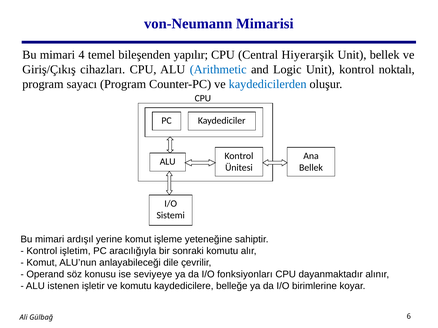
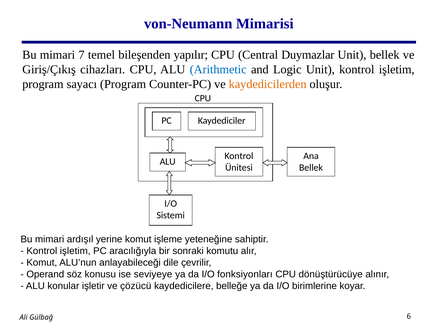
4: 4 -> 7 (81, 55)
Hiyerarşik: Hiyerarşik -> Duymazlar (308, 55)
Unit kontrol noktalı: noktalı -> işletim (397, 70)
kaydedicilerden colour: blue -> orange (268, 84)
dayanmaktadır: dayanmaktadır -> dönüştürücüye (331, 275)
istenen: istenen -> konular (63, 286)
ve komutu: komutu -> çözücü (136, 286)
